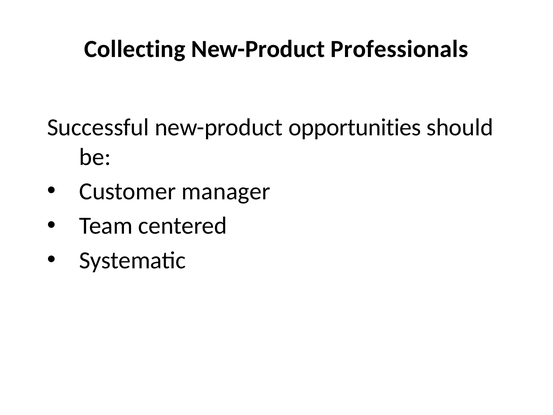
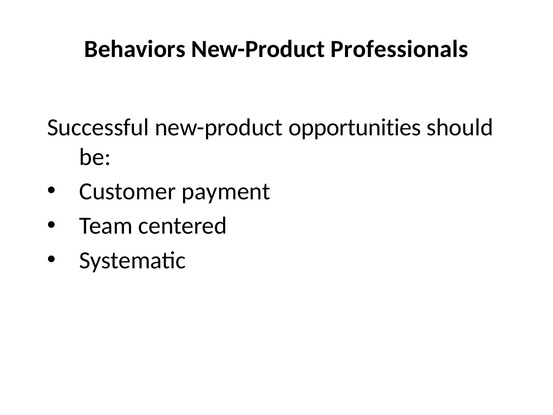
Collecting: Collecting -> Behaviors (135, 49)
manager: manager -> payment (226, 191)
